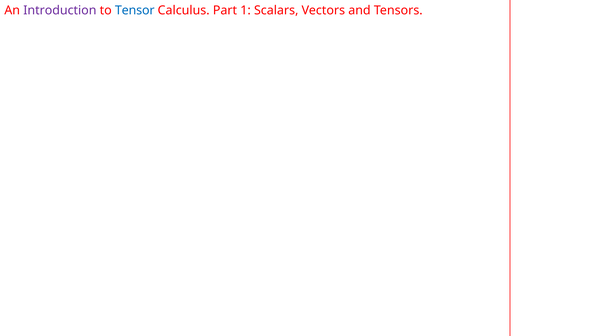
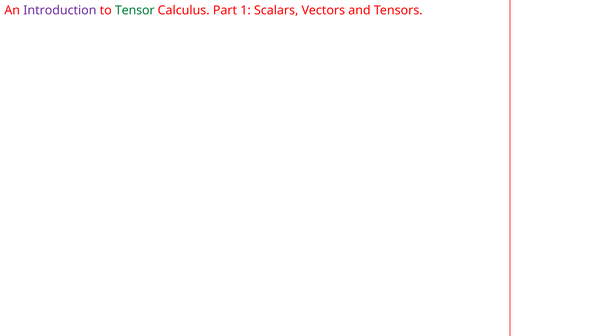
Tensor colour: blue -> green (135, 11)
